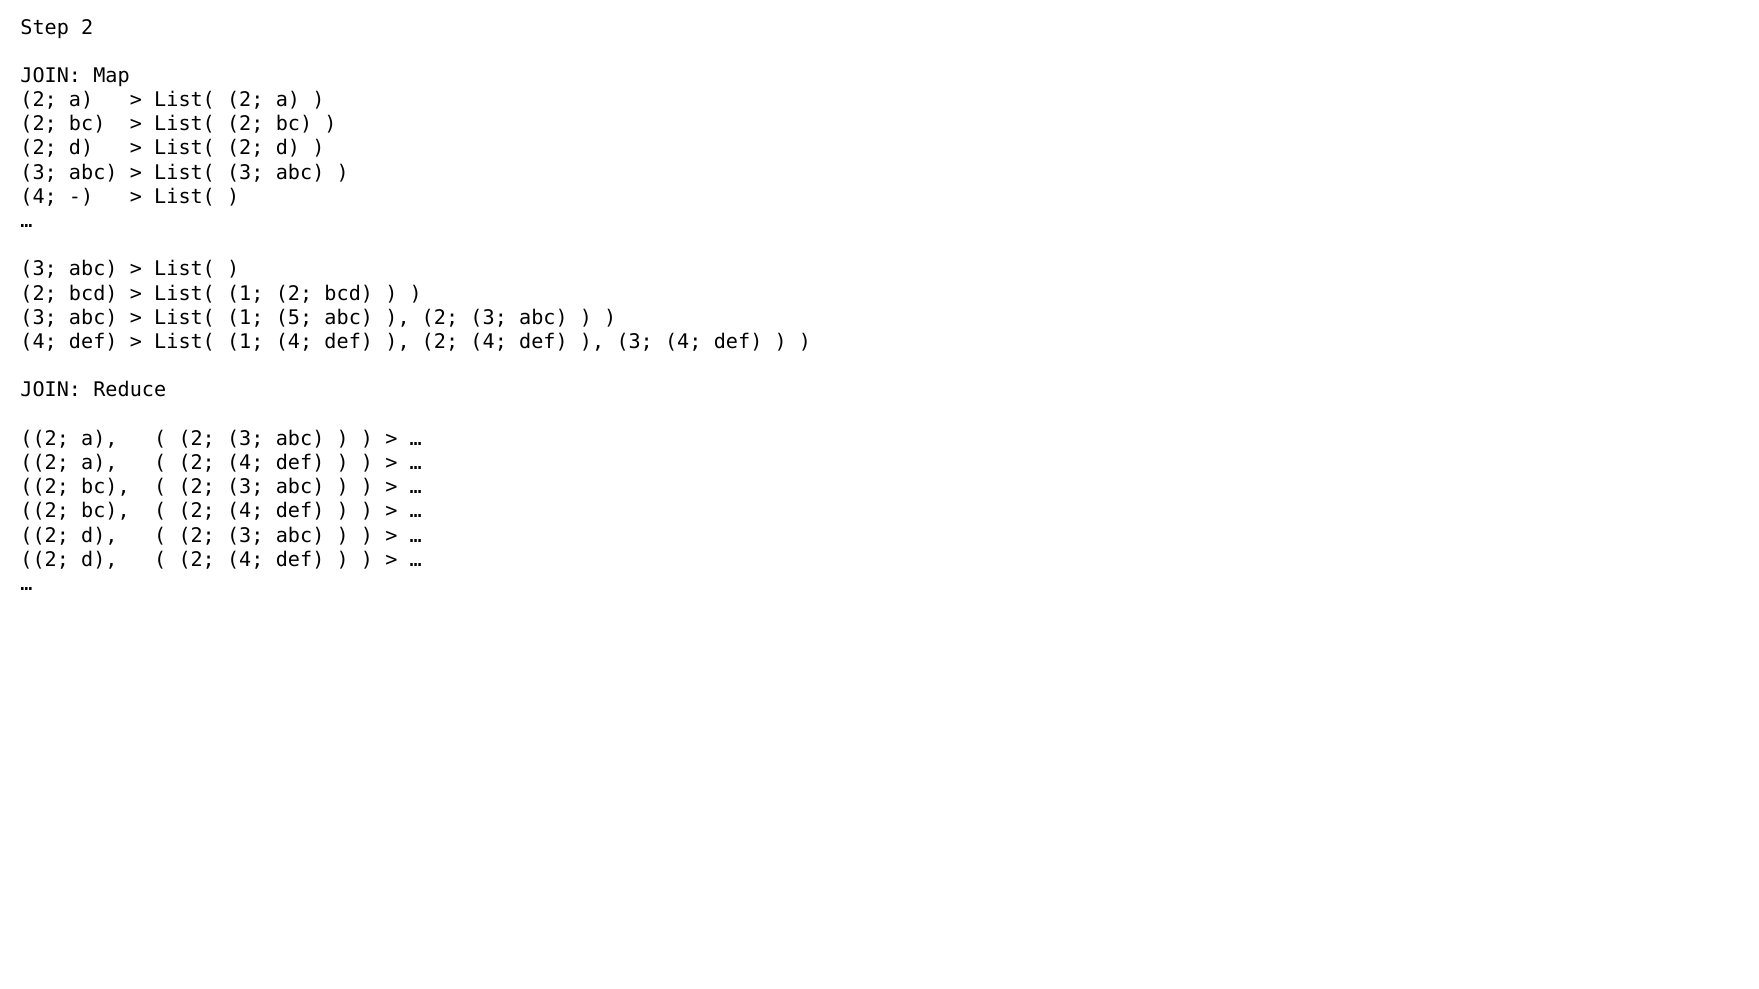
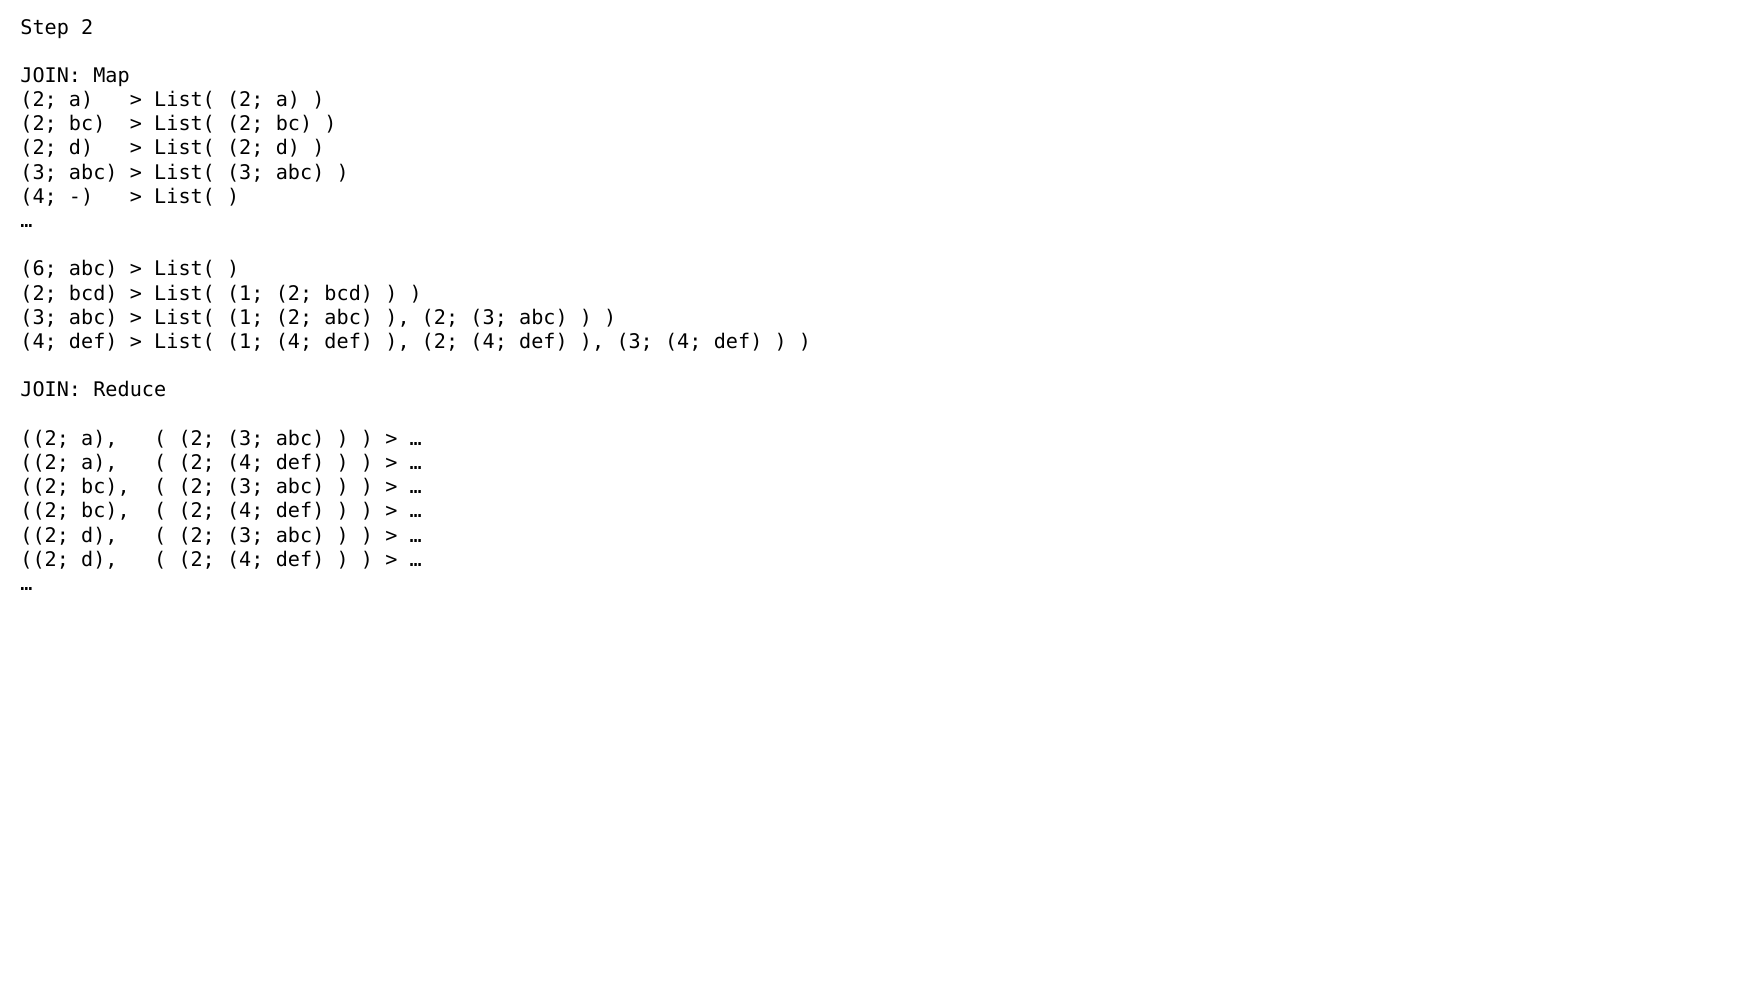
3: 3 -> 6 (39, 269)
5: 5 -> 2 (294, 318)
